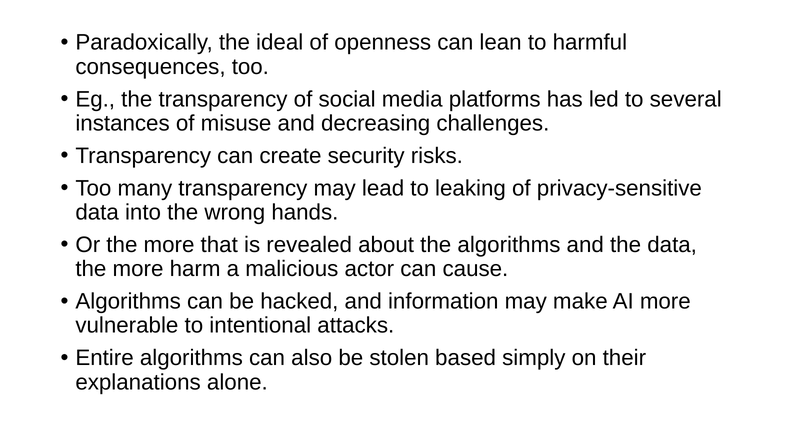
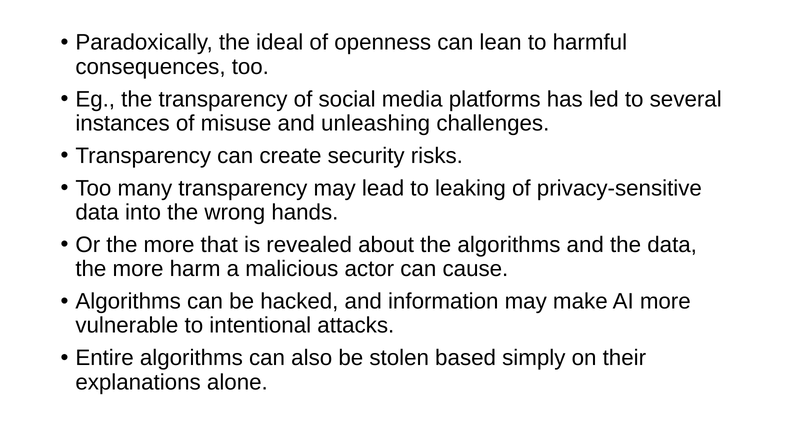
decreasing: decreasing -> unleashing (376, 123)
